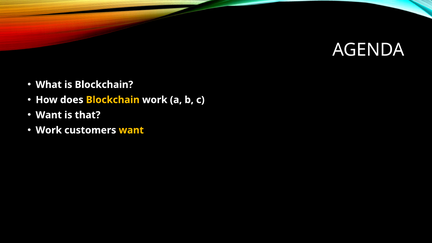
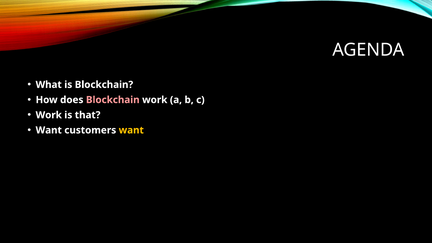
Blockchain colour: yellow -> pink (113, 100)
Want: Want -> Work (49, 115)
Work: Work -> Want (49, 130)
